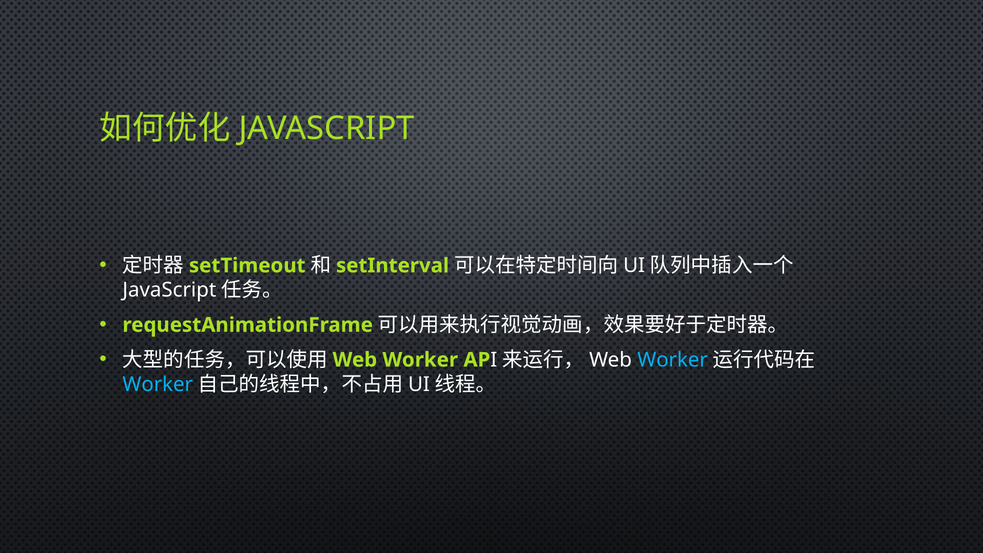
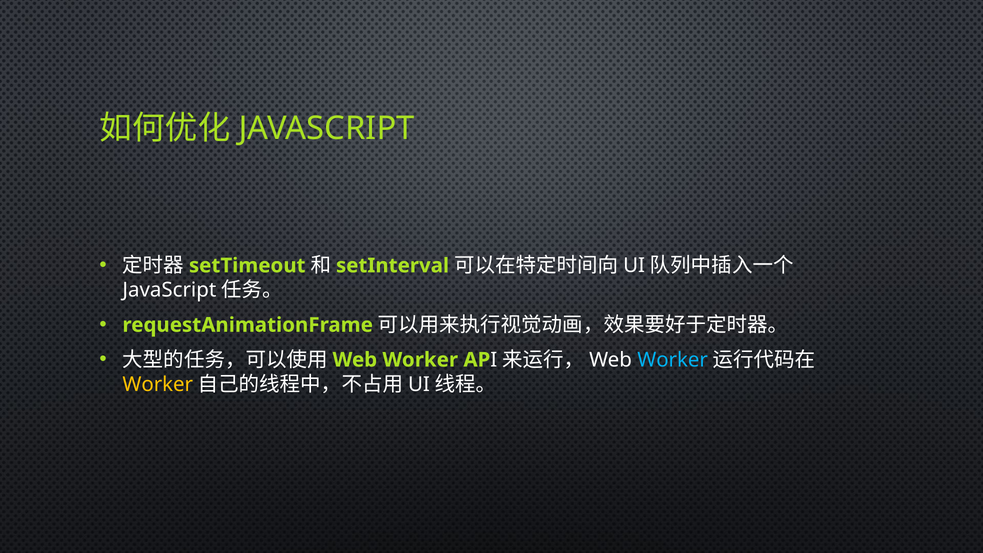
Worker colour: light blue -> yellow (158, 384)
